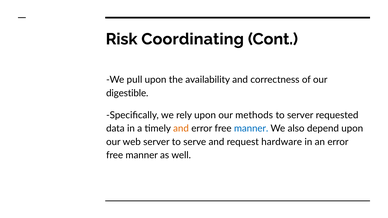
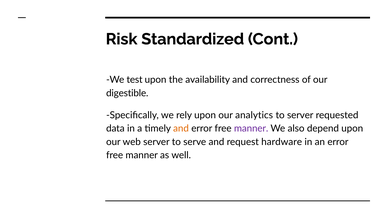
Coordinating: Coordinating -> Standardized (193, 39)
pull: pull -> test (135, 80)
methods: methods -> analytics (254, 115)
manner colour: blue -> purple (251, 129)
